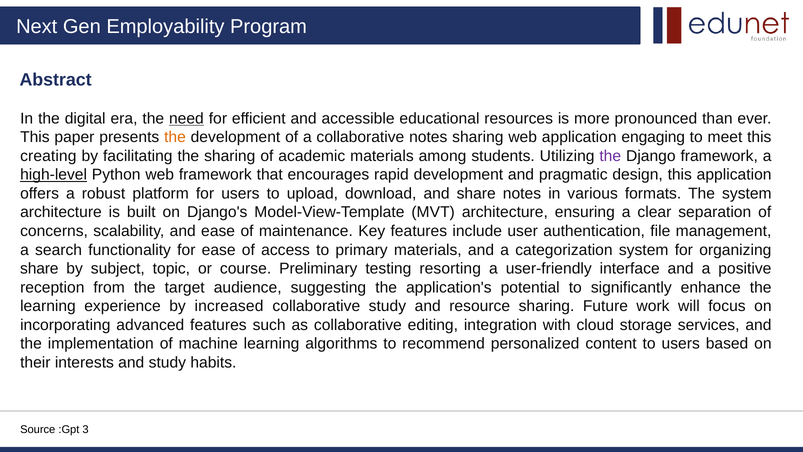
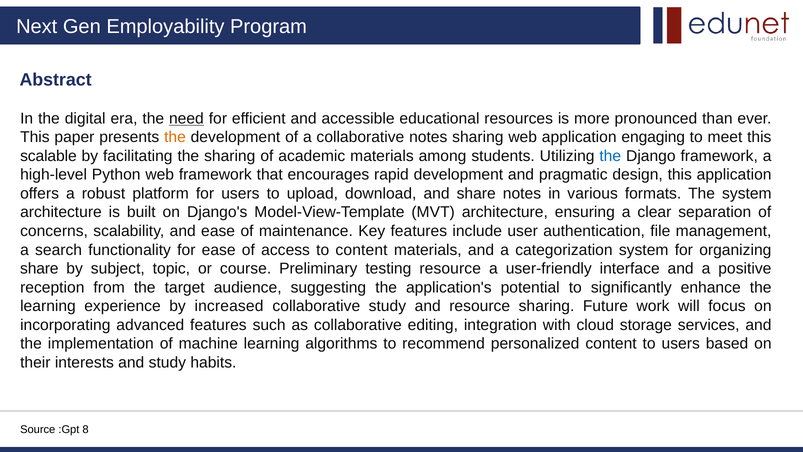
creating: creating -> scalable (48, 156)
the colour: purple -> blue (610, 156)
high-level underline: present -> none (54, 175)
to primary: primary -> content (362, 250)
testing resorting: resorting -> resource (450, 268)
3: 3 -> 8 (86, 429)
